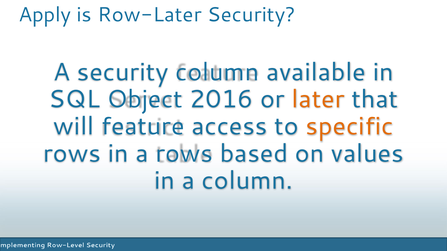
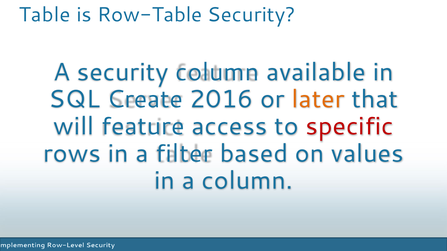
Apply: Apply -> Table (45, 15)
Row-Later: Row-Later -> Row-Table (150, 15)
Object: Object -> Create (145, 99)
specific colour: orange -> red (349, 127)
a rows: rows -> filter (184, 154)
